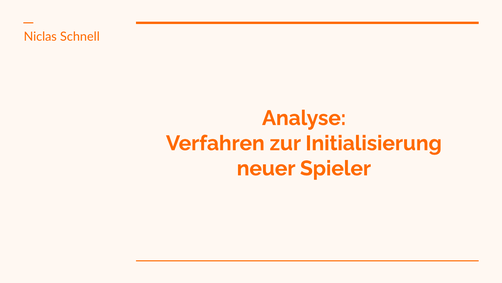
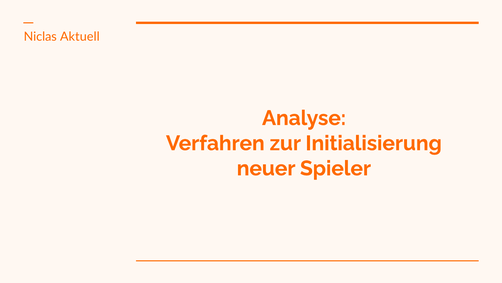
Schnell: Schnell -> Aktuell (80, 37)
